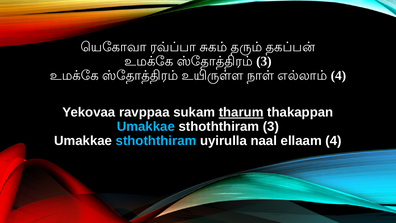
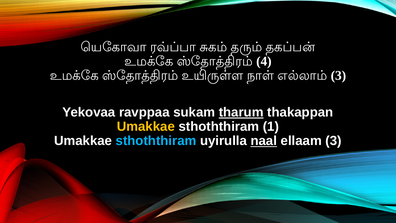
3: 3 -> 4 (264, 61)
4: 4 -> 3 (338, 75)
Umakkae colour: light blue -> yellow (146, 126)
sthoththiram 3: 3 -> 1 (271, 126)
naal underline: none -> present (264, 141)
ellaam 4: 4 -> 3 (334, 141)
